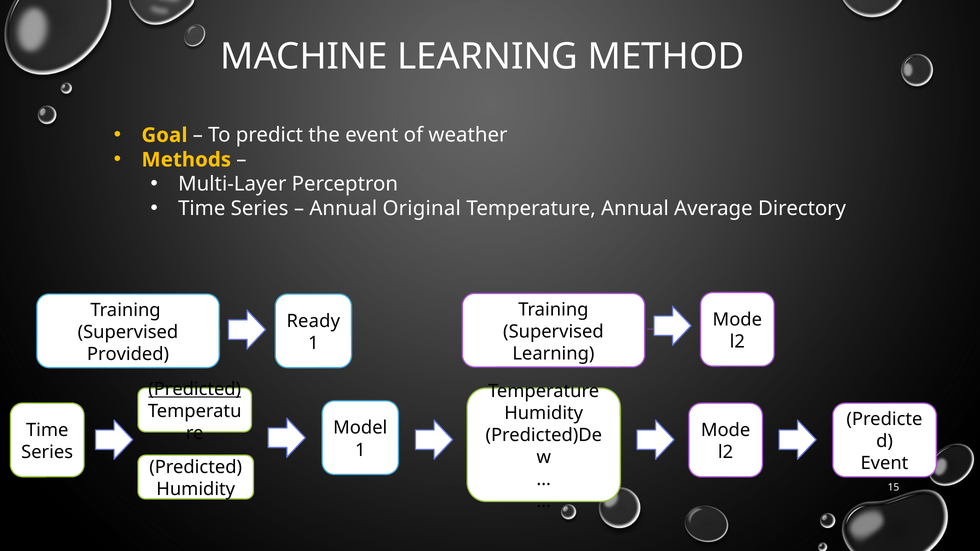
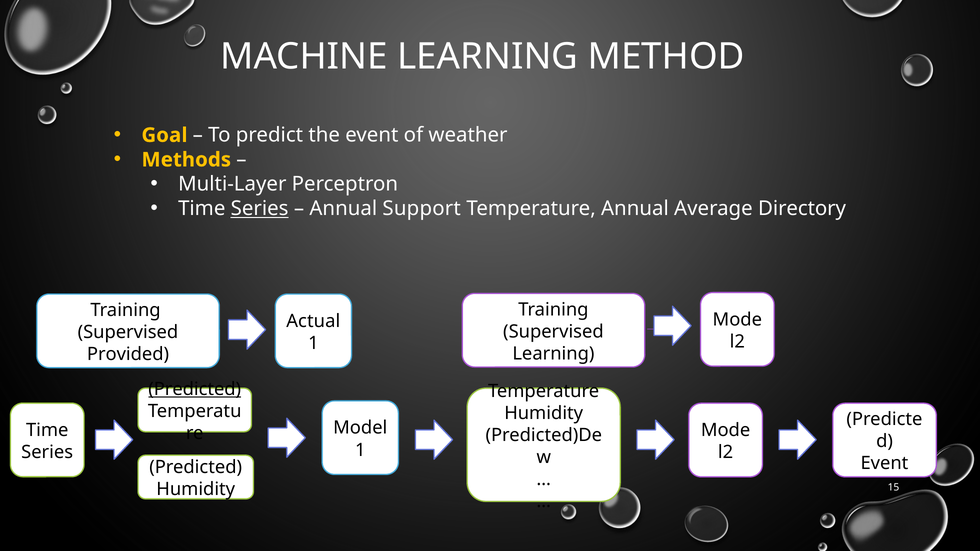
Series underline: none -> present (260, 209)
Original: Original -> Support (422, 209)
Ready: Ready -> Actual (313, 321)
